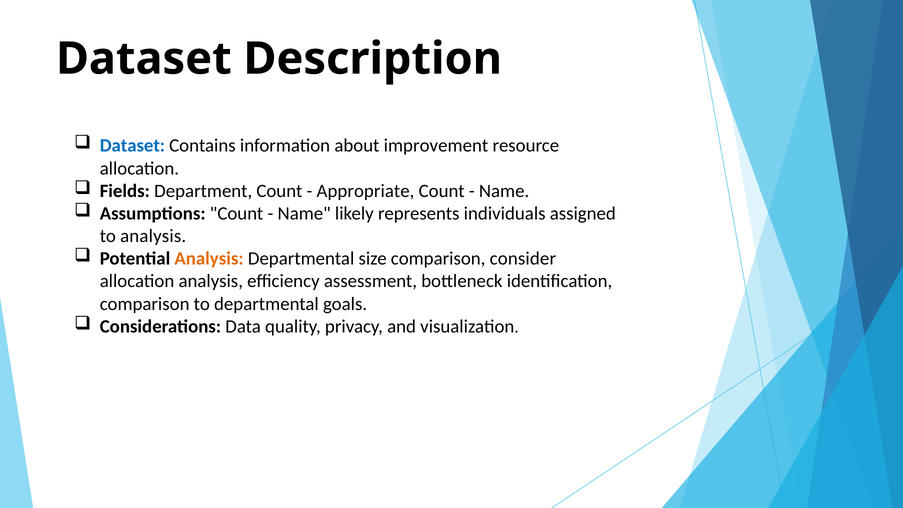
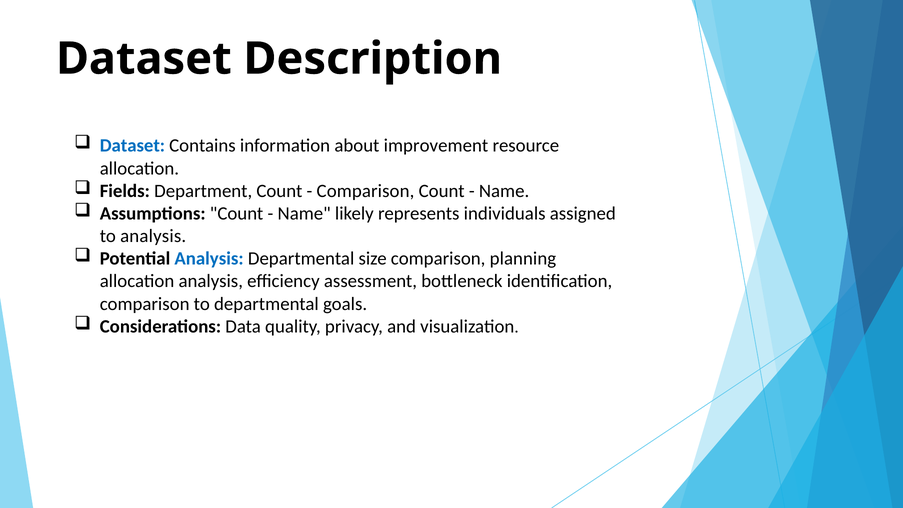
Appropriate: Appropriate -> Comparison (365, 191)
Analysis colour: orange -> blue (209, 259)
consider: consider -> planning (523, 259)
